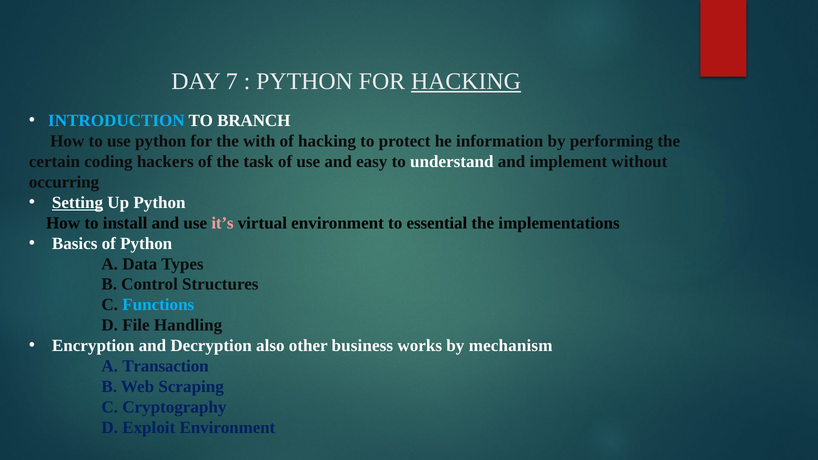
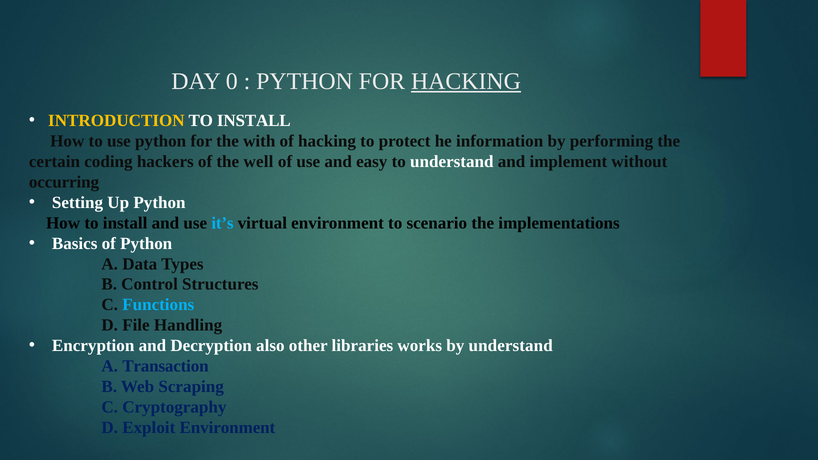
7: 7 -> 0 (232, 81)
INTRODUCTION colour: light blue -> yellow (116, 121)
BRANCH: BRANCH -> INSTALL (254, 121)
task: task -> well (258, 162)
Setting underline: present -> none (78, 203)
it’s colour: pink -> light blue (222, 223)
essential: essential -> scenario (437, 223)
business: business -> libraries (362, 346)
by mechanism: mechanism -> understand (511, 346)
